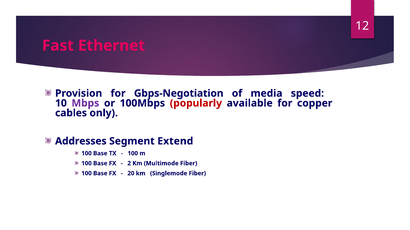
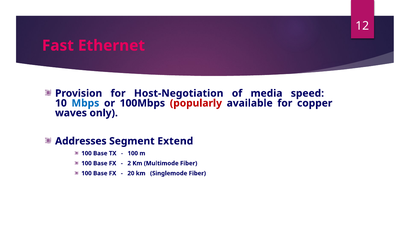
Gbps-Negotiation: Gbps-Negotiation -> Host-Negotiation (179, 94)
Mbps colour: purple -> blue (85, 103)
cables: cables -> waves (71, 113)
